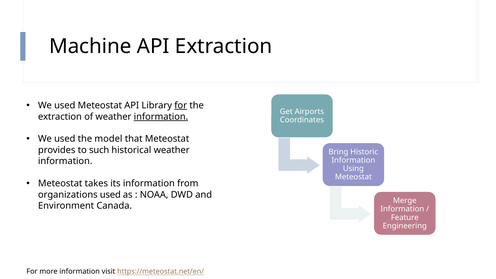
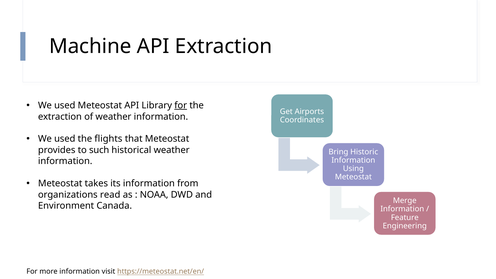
information underline: present -> none (161, 117)
model: model -> flights (108, 139)
organizations used: used -> read (110, 195)
